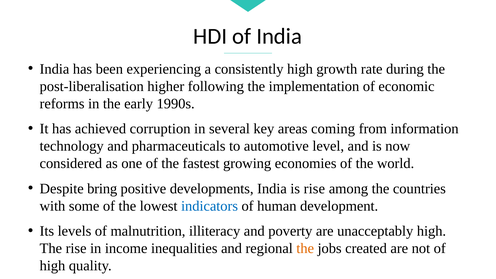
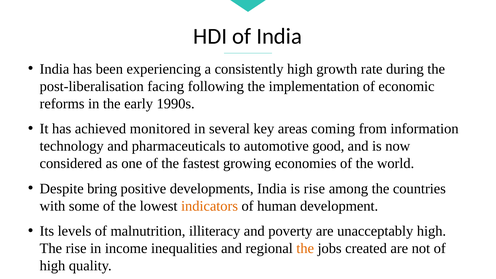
higher: higher -> facing (166, 86)
corruption: corruption -> monitored (160, 129)
level: level -> good (328, 146)
indicators colour: blue -> orange (210, 206)
